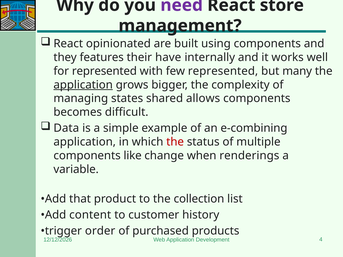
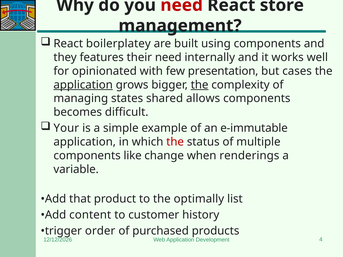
need colour: purple -> red (182, 5)
opinionated: opinionated -> boilerplatey (118, 44)
their have: have -> need (168, 57)
for represented: represented -> opinionated (104, 71)
few represented: represented -> presentation (223, 71)
many: many -> cases (297, 71)
the underline: none -> present (200, 85)
Data: Data -> Your (66, 128)
e-combining: e-combining -> e-immutable (254, 128)
collection: collection -> optimally (199, 199)
